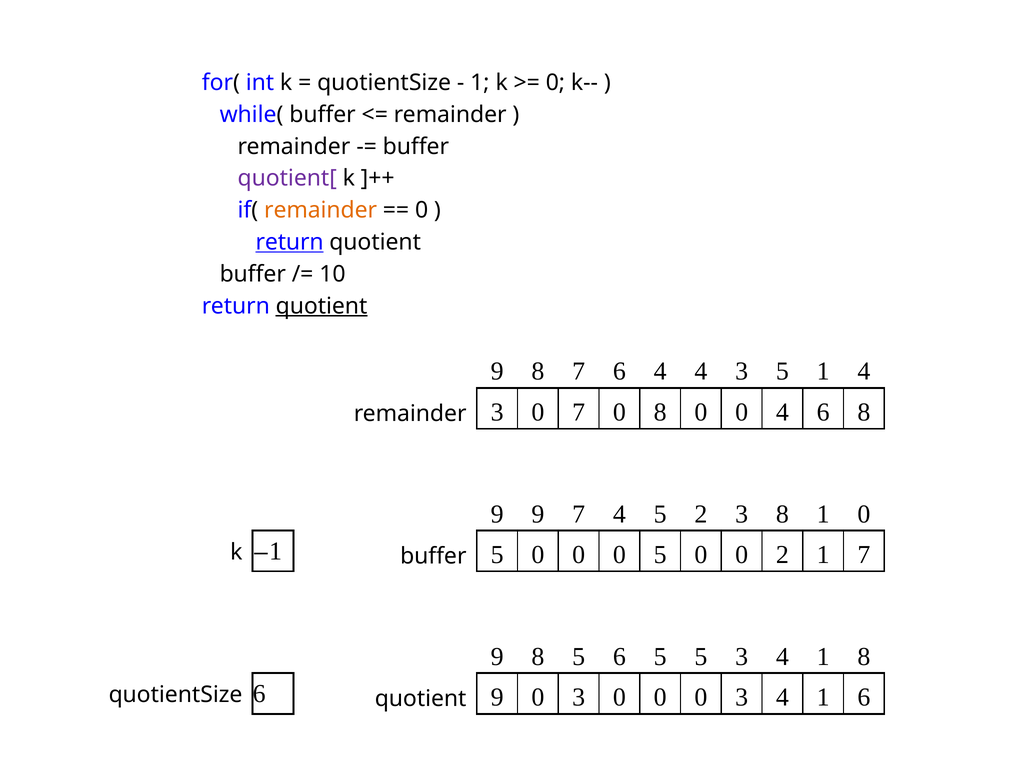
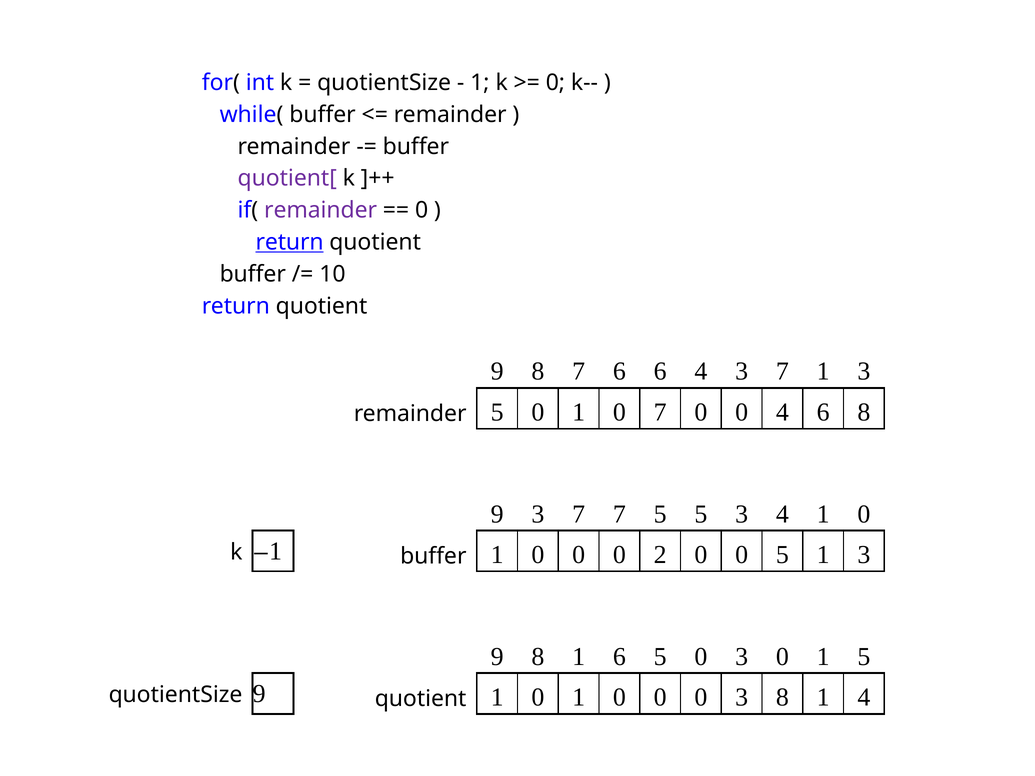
remainder colour: orange -> purple (321, 210)
quotient underline: present -> none (322, 306)
6 4: 4 -> 6 (660, 372)
4 3 5: 5 -> 7 (782, 372)
4: 4 -> 3 (864, 372)
remainder 3: 3 -> 5 (497, 412)
7: 7 -> 1 (579, 412)
0 8: 8 -> 7 (660, 412)
9 9: 9 -> 3 (538, 514)
7 4: 4 -> 7 (619, 514)
5 2: 2 -> 5 (701, 514)
3 8: 8 -> 4 (782, 514)
buffer 5: 5 -> 1 (497, 555)
0 5: 5 -> 2 (660, 555)
0 2: 2 -> 5 (782, 555)
7: 7 -> 3 (864, 555)
9 8 5: 5 -> 1 (579, 657)
6 5 5: 5 -> 0 (701, 657)
4: 4 -> 0 (782, 657)
1 8: 8 -> 5 (864, 657)
quotientSize 6: 6 -> 9 (259, 694)
9: 9 -> 1 (497, 698)
3: 3 -> 1 (579, 698)
0 3 4: 4 -> 8 (782, 698)
1 6: 6 -> 4 (864, 698)
